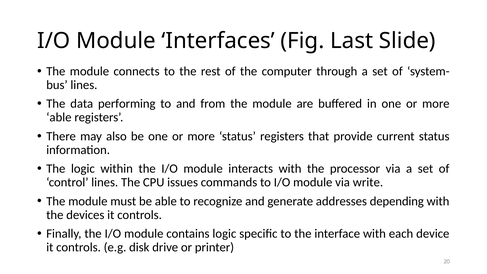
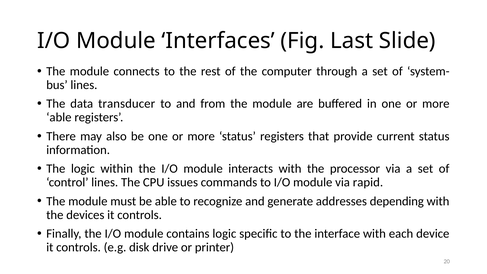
performing: performing -> transducer (127, 104)
write: write -> rapid (368, 182)
